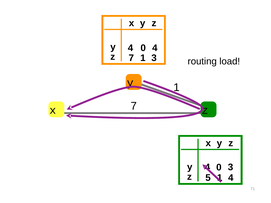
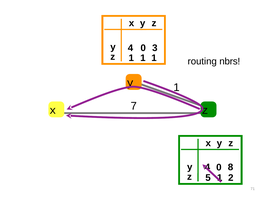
0 4: 4 -> 3 (155, 48)
z 7: 7 -> 1 (131, 58)
3: 3 -> 1 (154, 58)
load: load -> nbrs (230, 61)
3: 3 -> 8 (231, 167)
4: 4 -> 2 (231, 178)
